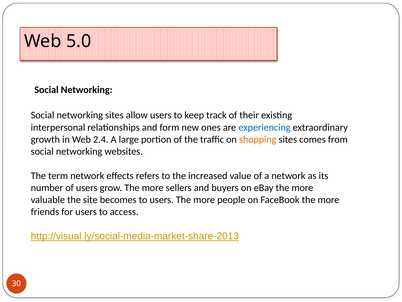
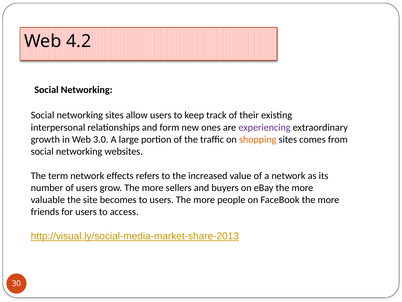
5.0: 5.0 -> 4.2 (79, 41)
experiencing colour: blue -> purple (264, 127)
2.4: 2.4 -> 3.0 (101, 139)
